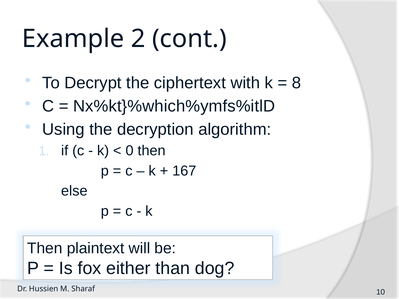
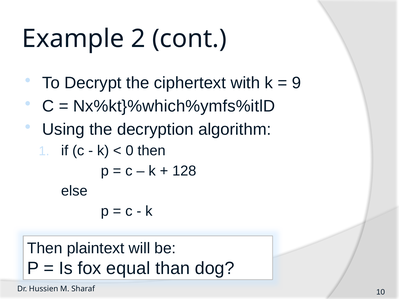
8: 8 -> 9 (297, 83)
167: 167 -> 128 (184, 171)
either: either -> equal (128, 269)
